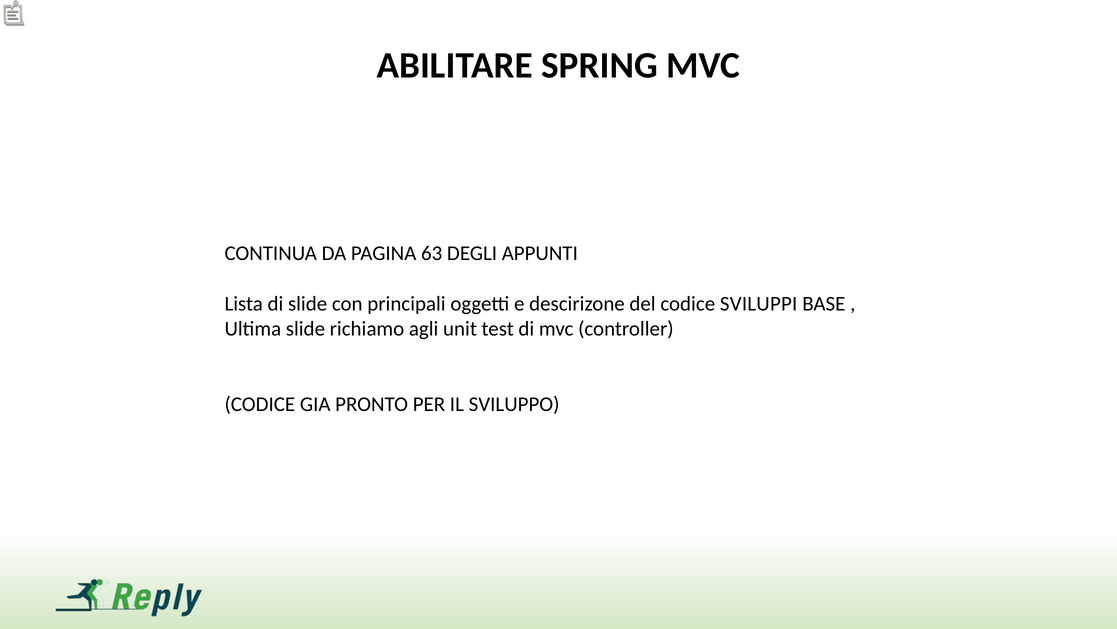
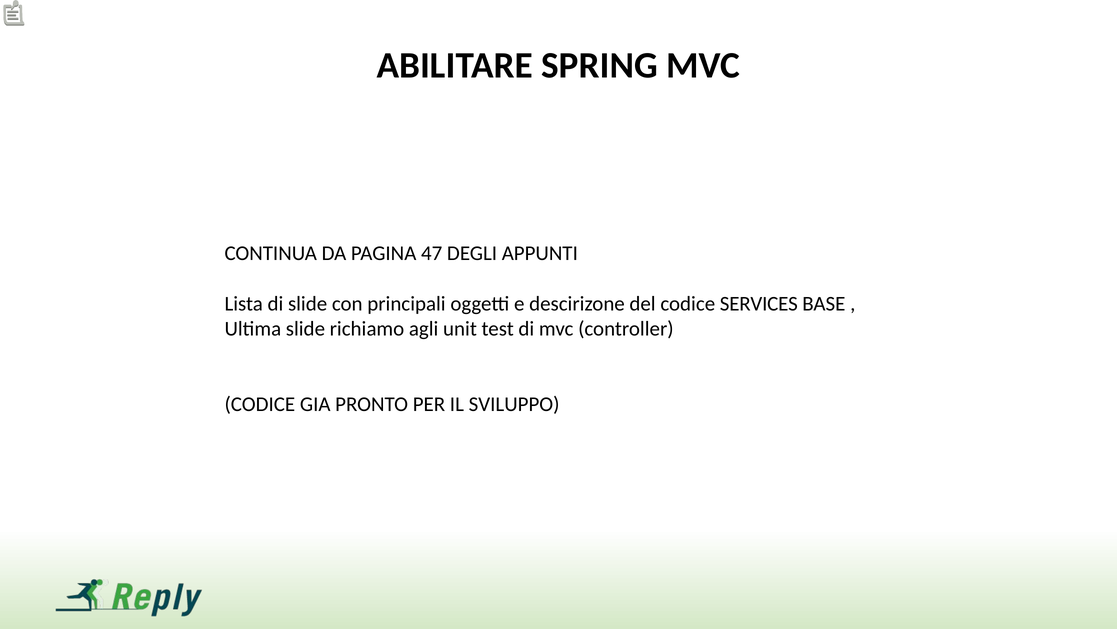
63: 63 -> 47 (432, 253)
SVILUPPI: SVILUPPI -> SERVICES (759, 303)
